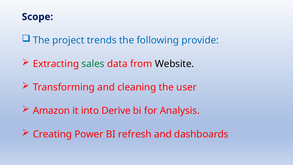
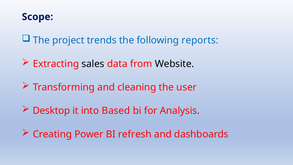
provide: provide -> reports (200, 40)
sales colour: green -> black (93, 64)
Amazon: Amazon -> Desktop (51, 111)
Derive: Derive -> Based (116, 111)
